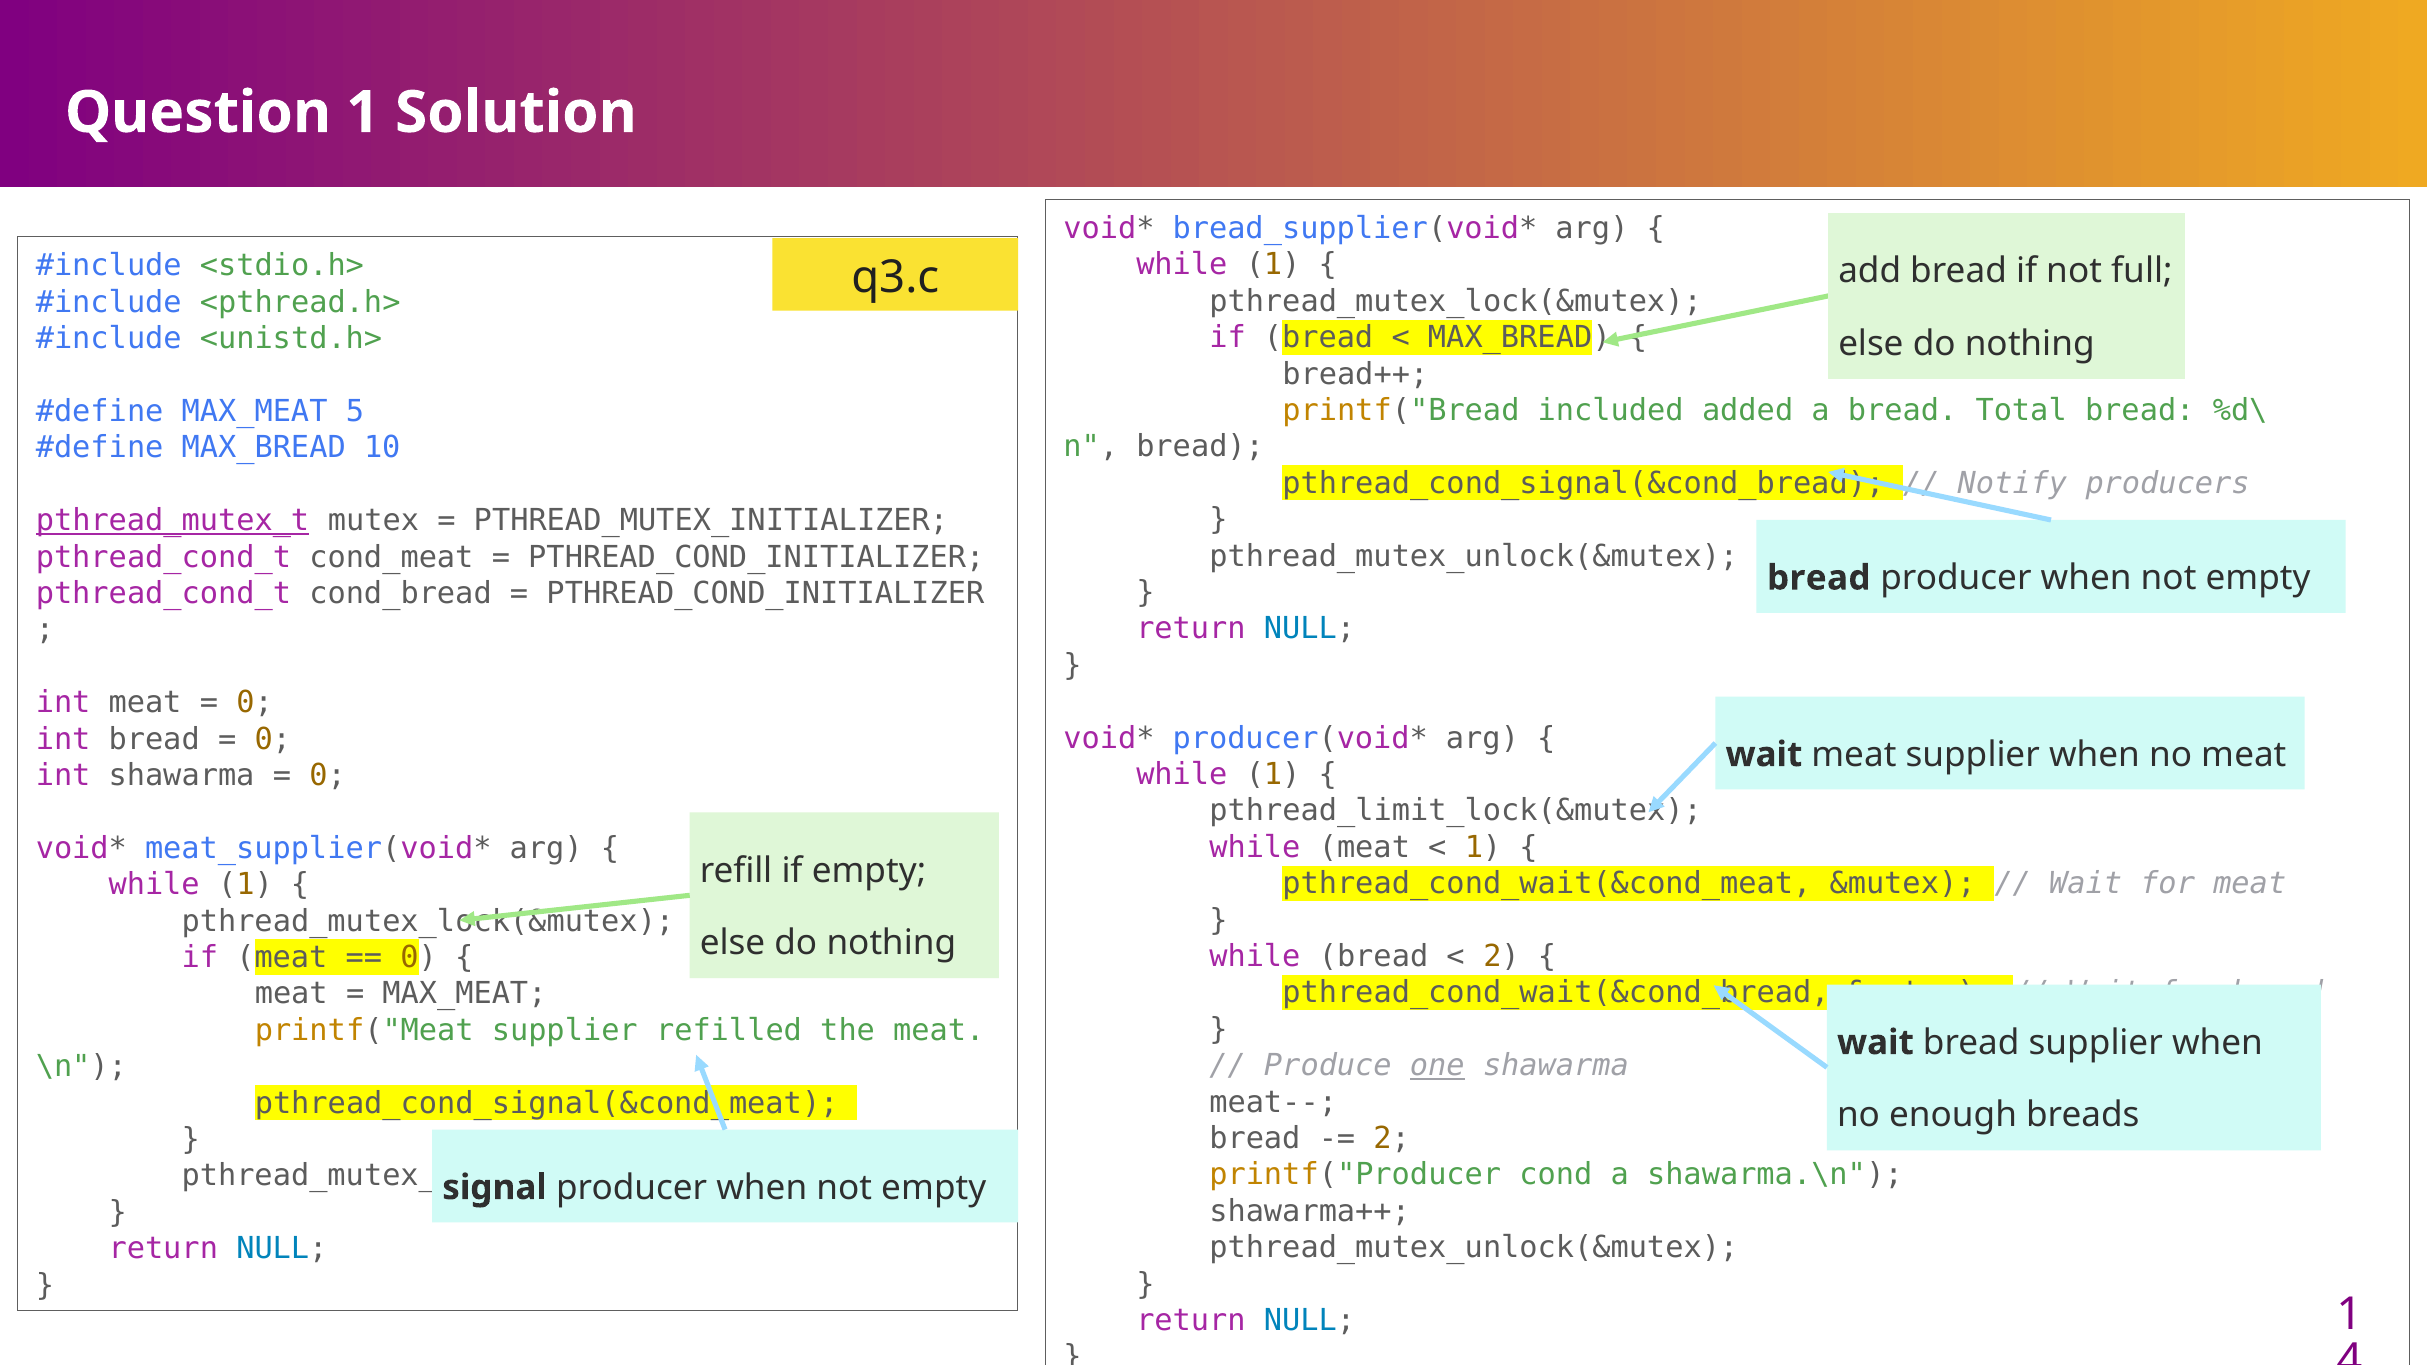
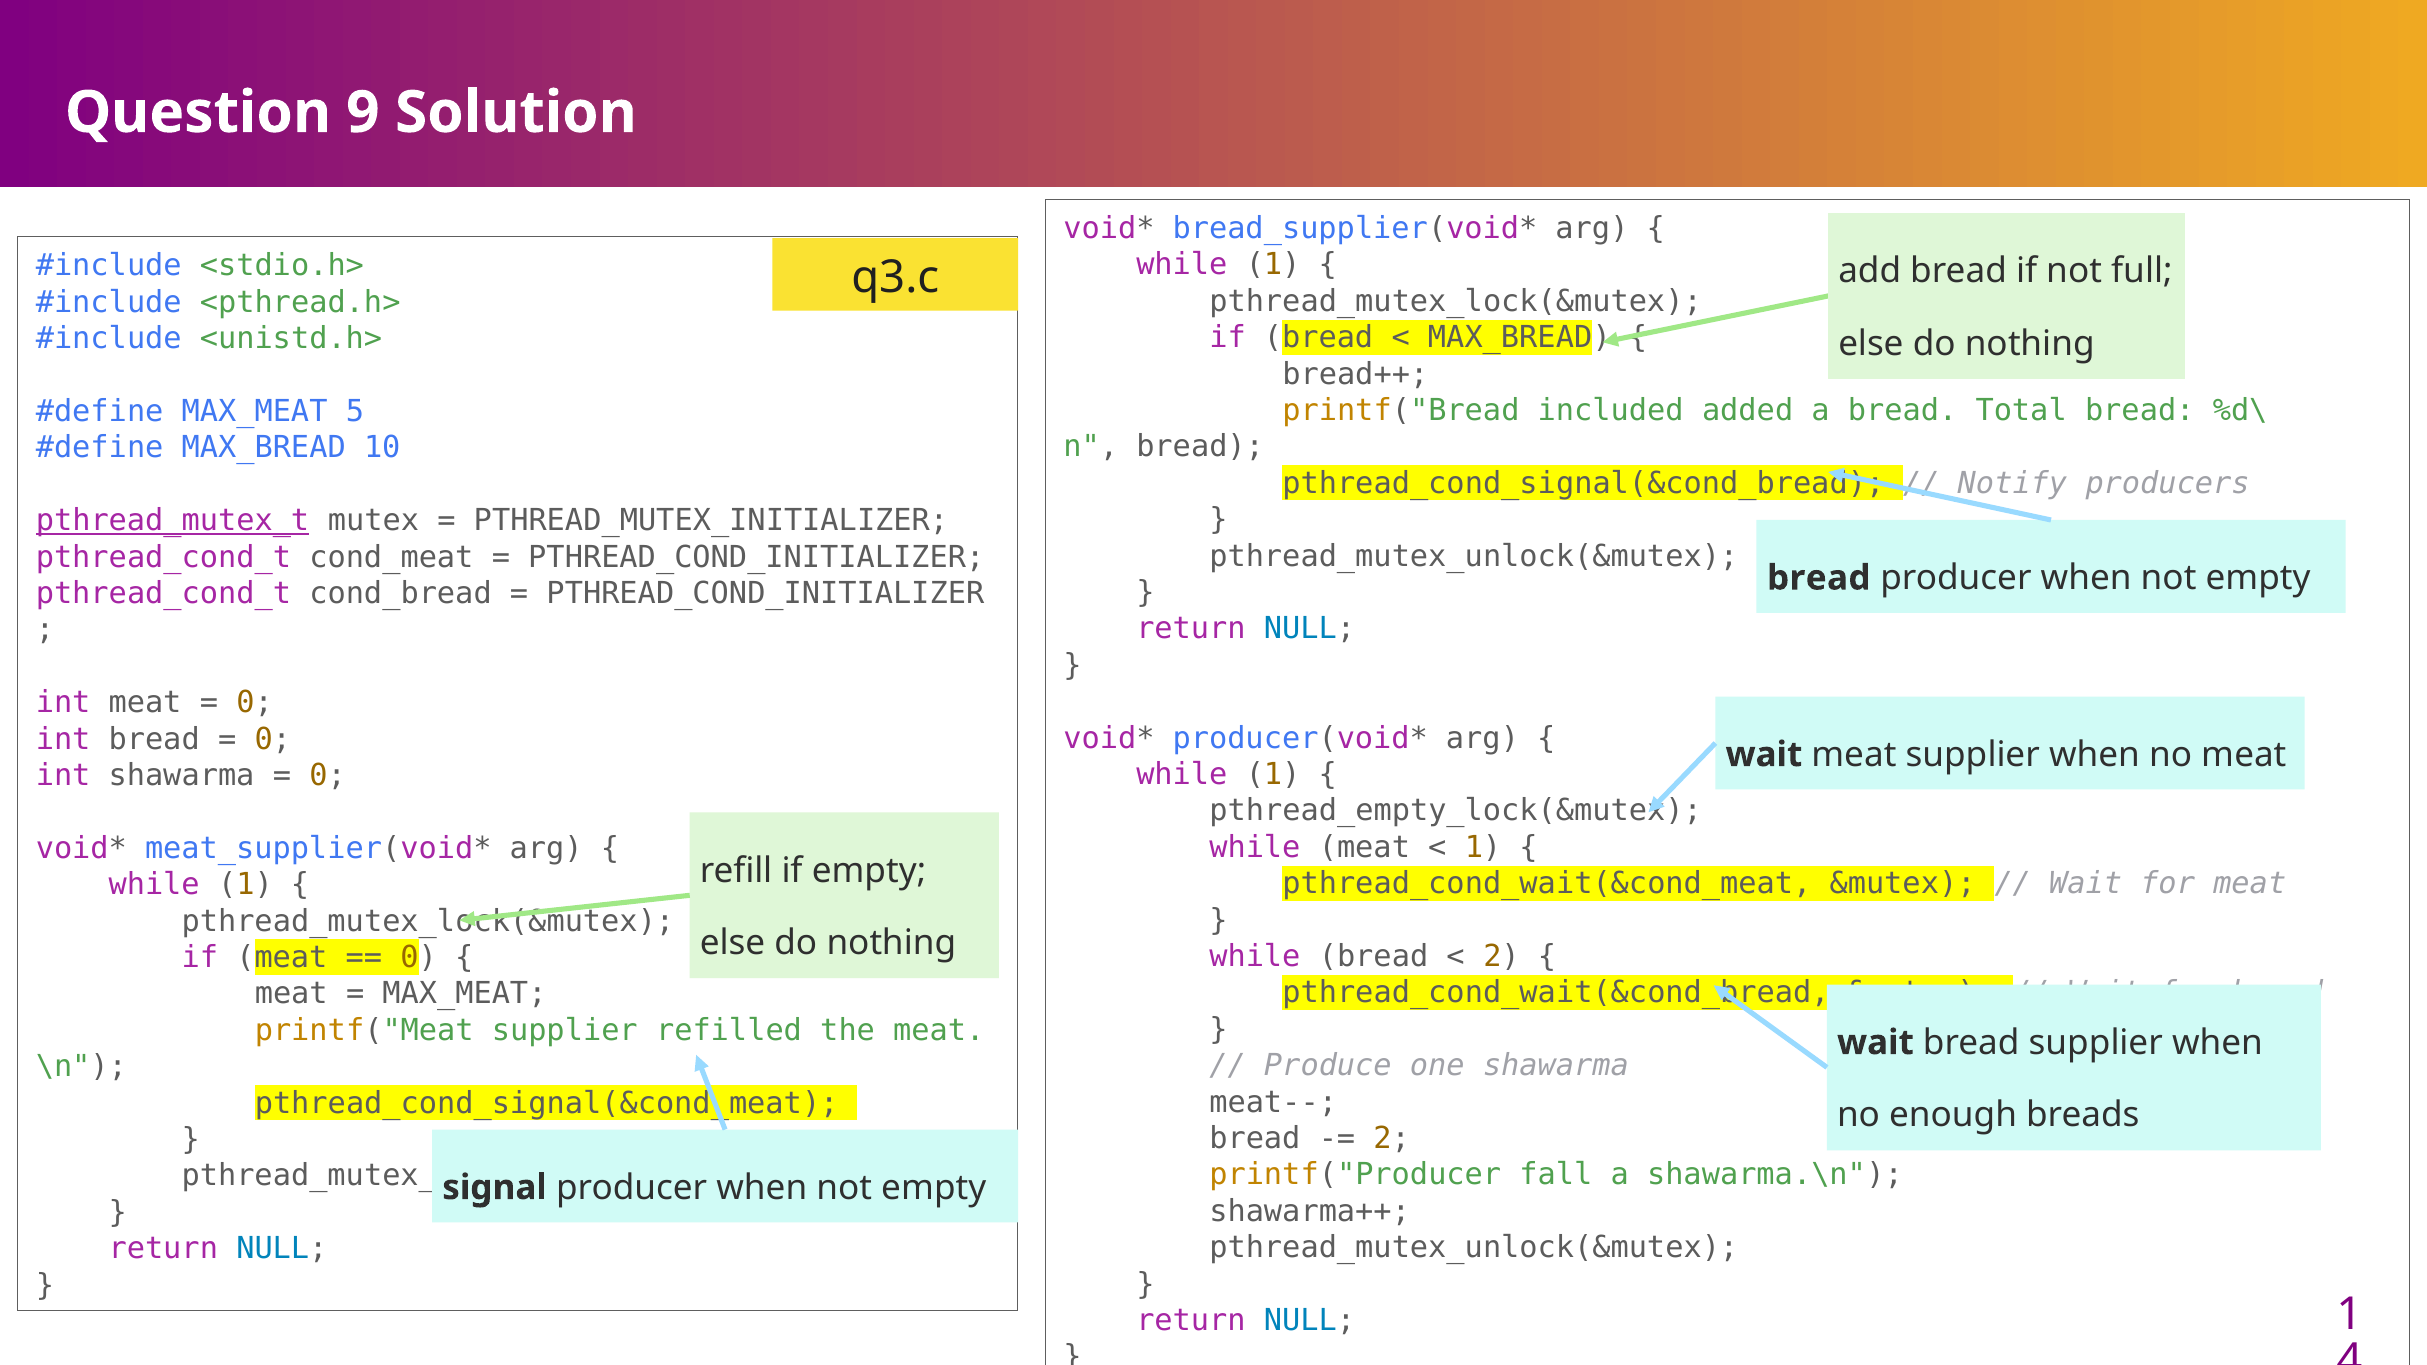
Question 1: 1 -> 9 (363, 113)
pthread_limit_lock(&mutex: pthread_limit_lock(&mutex -> pthread_empty_lock(&mutex (1456, 811)
one underline: present -> none (1437, 1066)
cond: cond -> fall (1556, 1175)
